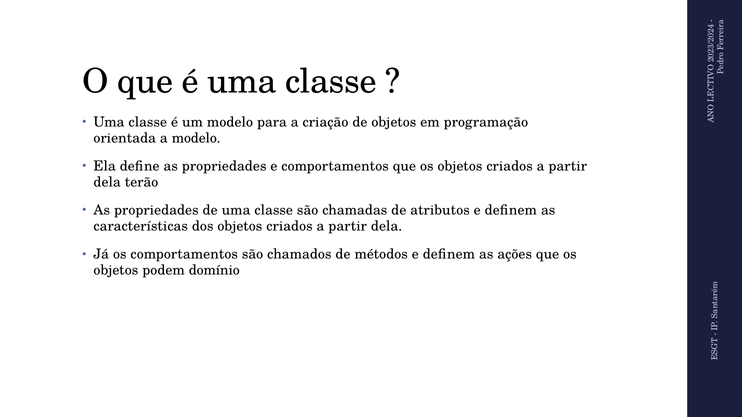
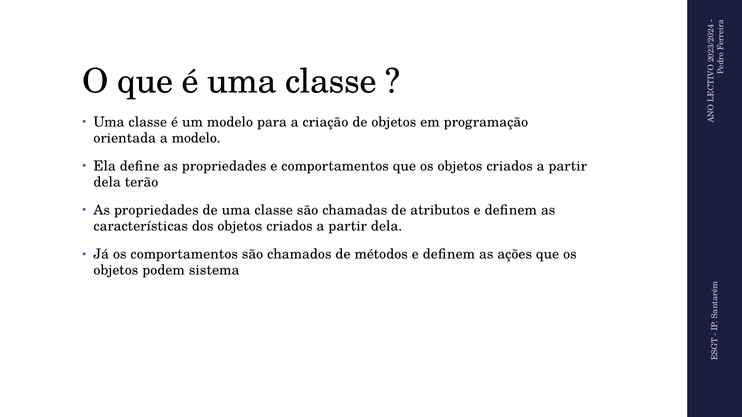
domínio: domínio -> sistema (214, 270)
